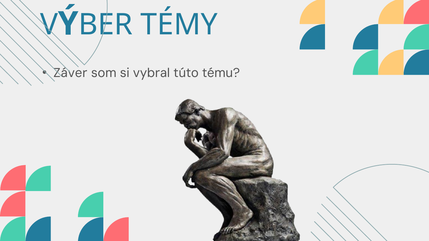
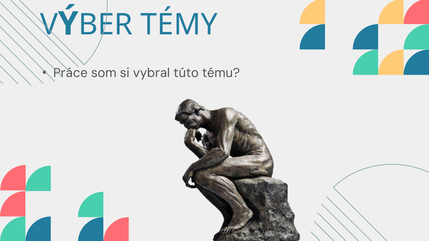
Záver: Záver -> Práce (70, 73)
